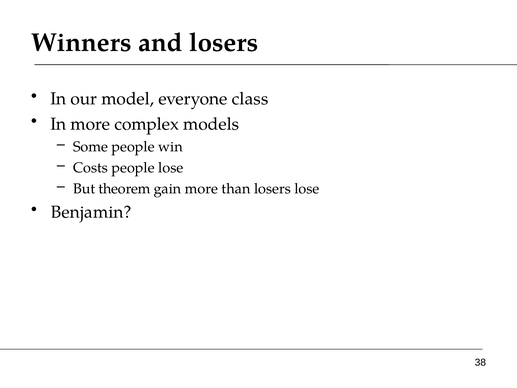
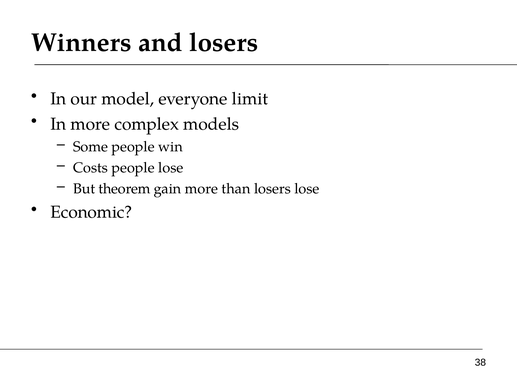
class: class -> limit (250, 99)
Benjamin: Benjamin -> Economic (91, 212)
